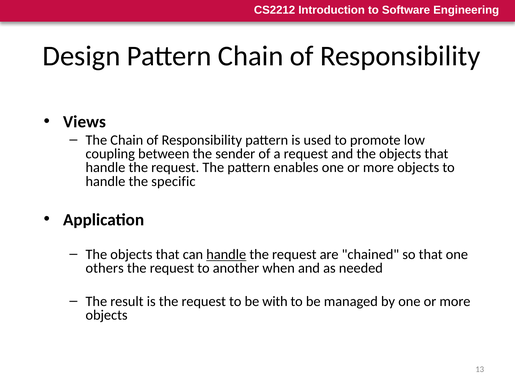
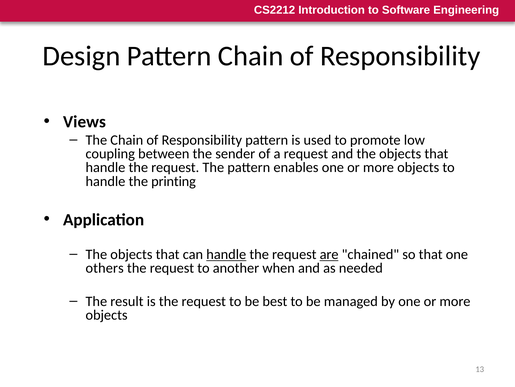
specific: specific -> printing (174, 181)
are underline: none -> present (329, 254)
with: with -> best (275, 301)
